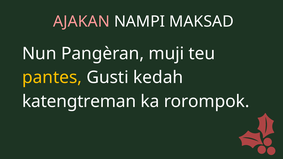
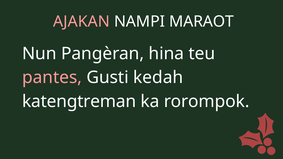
MAKSAD: MAKSAD -> MARAOT (202, 21)
muji: muji -> hina (166, 54)
pantes colour: yellow -> pink (52, 78)
